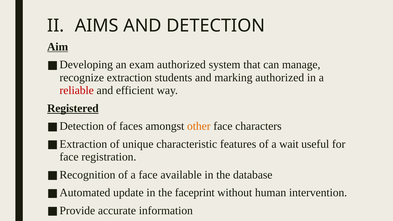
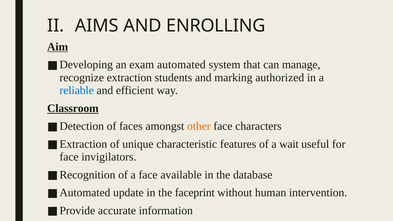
DETECTION: DETECTION -> ENROLLING (216, 26)
exam authorized: authorized -> automated (181, 65)
reliable colour: red -> blue (77, 90)
Registered: Registered -> Classroom (73, 108)
registration: registration -> invigilators (109, 157)
